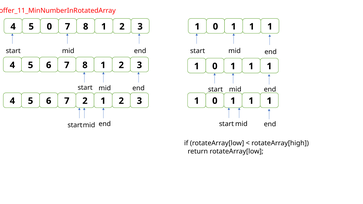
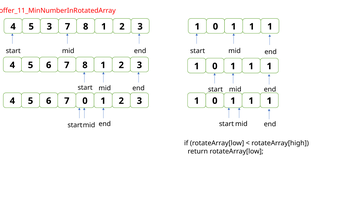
5 0: 0 -> 3 (49, 27)
7 2: 2 -> 0 (85, 101)
